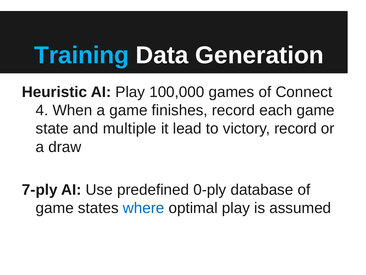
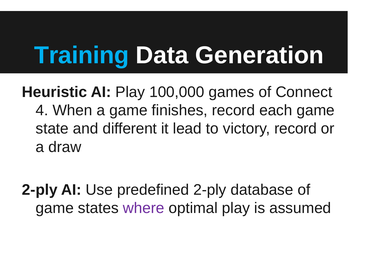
multiple: multiple -> different (130, 128)
7-ply: 7-ply -> 2-ply (40, 189)
predefined 0-ply: 0-ply -> 2-ply (210, 189)
where colour: blue -> purple (144, 208)
